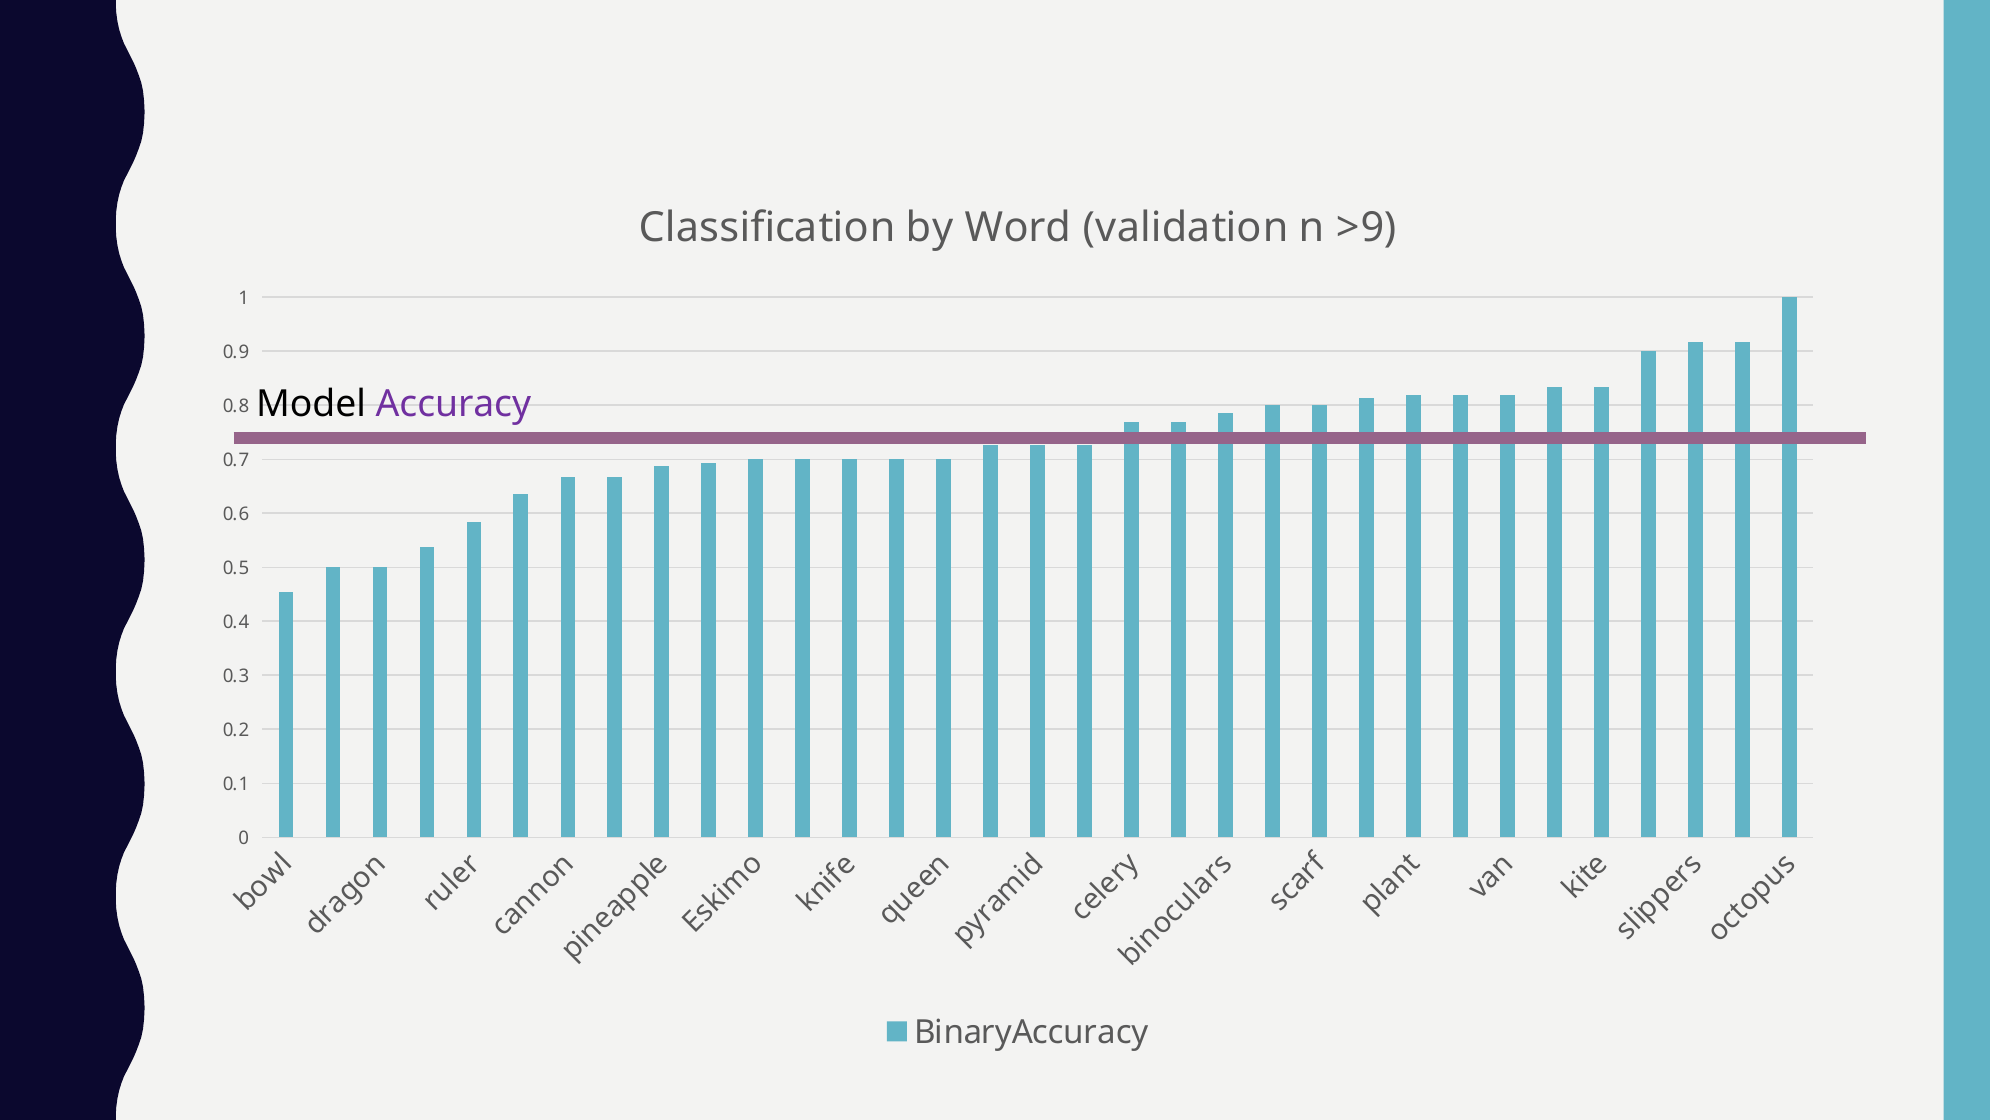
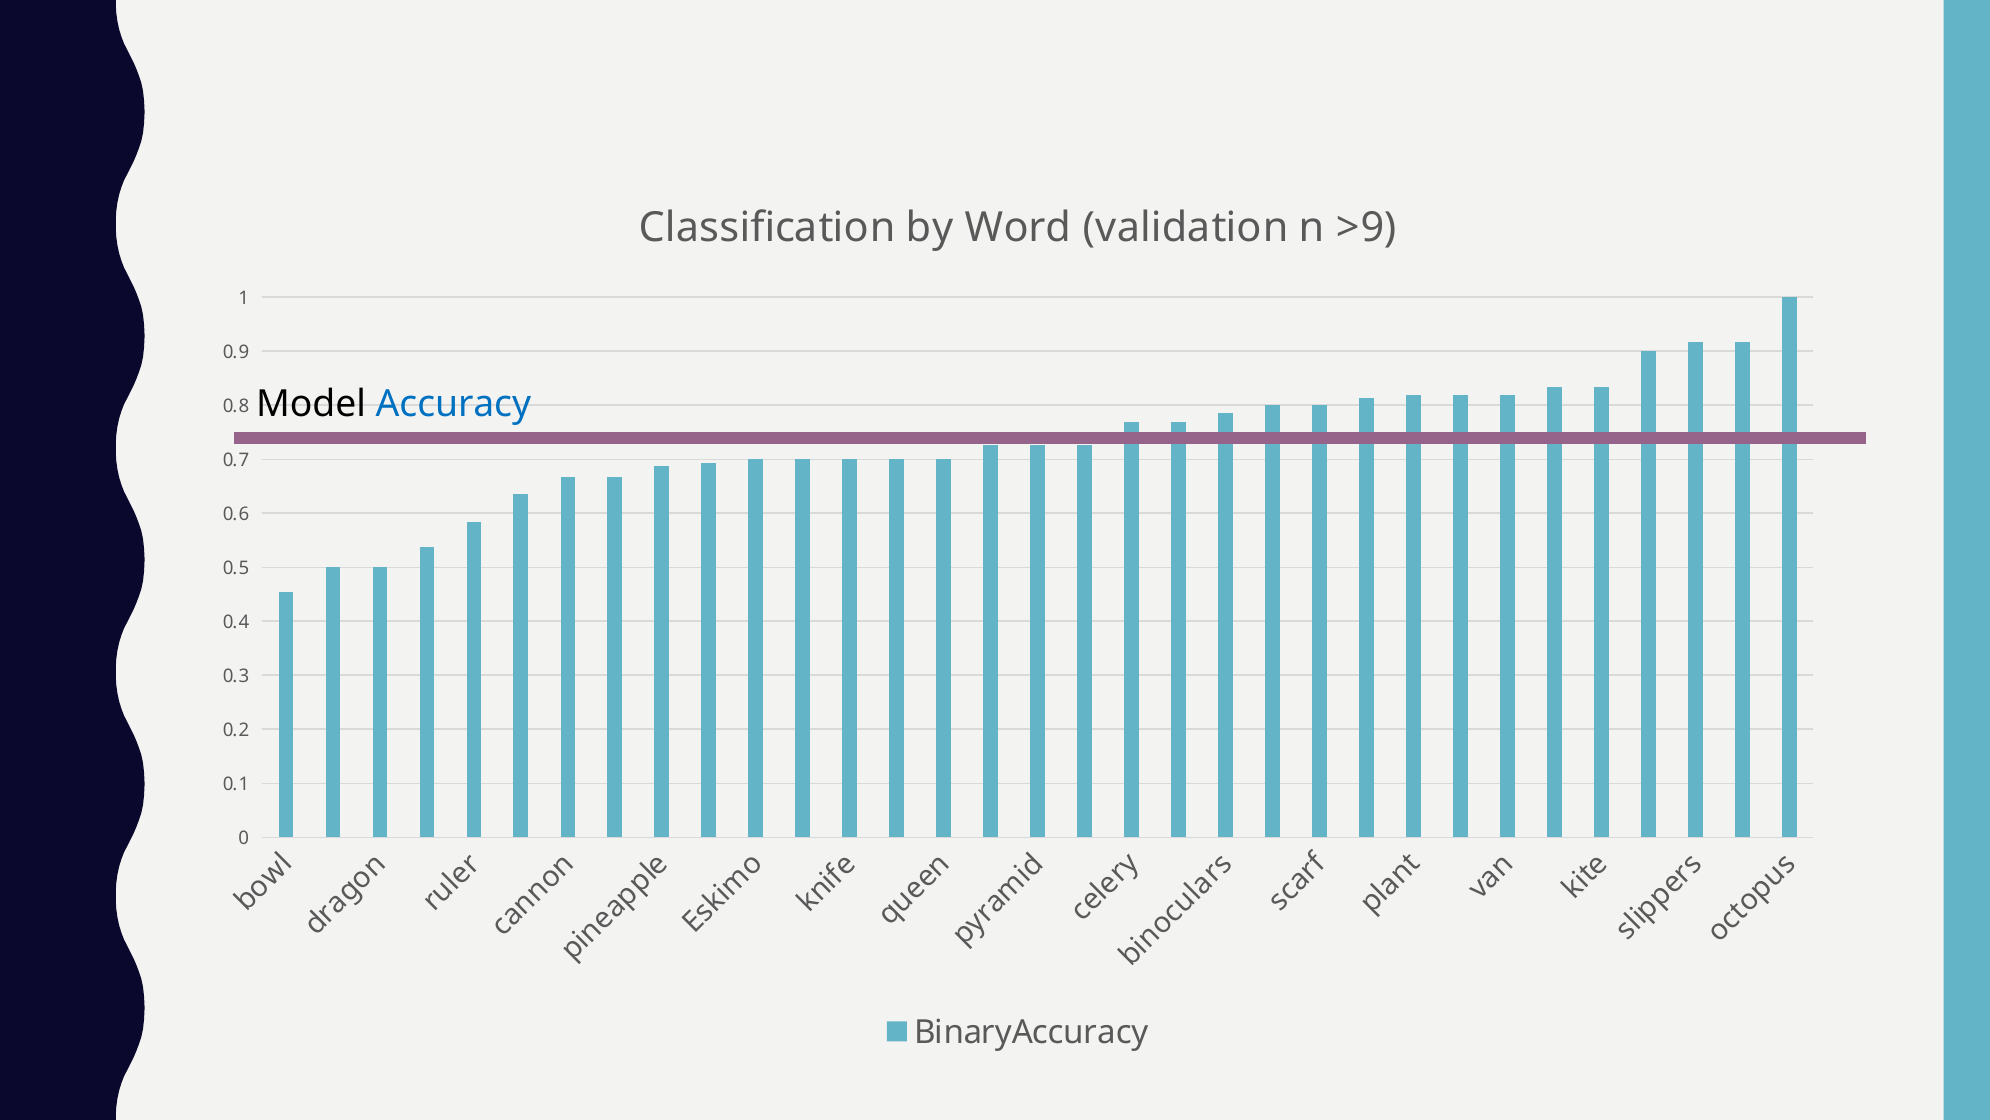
Accuracy colour: purple -> blue (453, 404)
